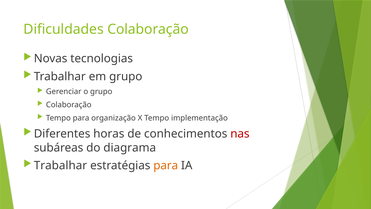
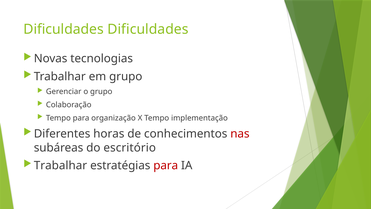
Dificuldades Colaboração: Colaboração -> Dificuldades (148, 29)
diagrama: diagrama -> escritório (130, 147)
para colour: orange -> red (166, 165)
